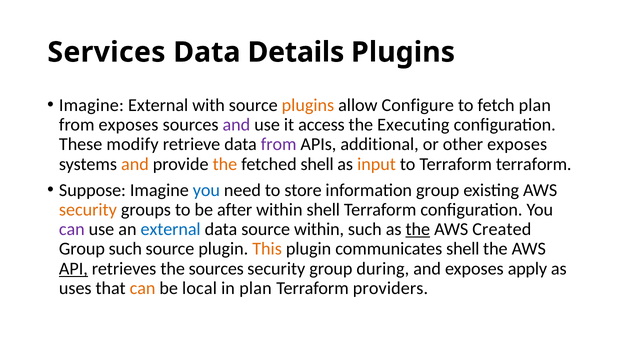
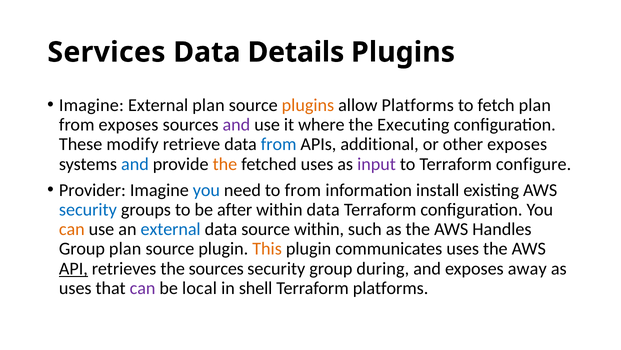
External with: with -> plan (208, 105)
allow Configure: Configure -> Platforms (418, 105)
access: access -> where (321, 125)
from colour: purple -> blue (279, 144)
and colour: orange -> blue (135, 164)
fetched shell: shell -> uses (317, 164)
input colour: orange -> purple (377, 164)
Terraform terraform: terraform -> configure (534, 164)
Suppose: Suppose -> Provider (92, 190)
to store: store -> from (303, 190)
information group: group -> install (438, 190)
security colour: orange -> blue (88, 209)
within shell: shell -> data (323, 209)
can colour: purple -> orange (72, 229)
the underline: present -> none (418, 229)
Created: Created -> Handles (502, 229)
Group such: such -> plan (125, 248)
communicates shell: shell -> uses (463, 248)
apply: apply -> away (527, 268)
can colour: orange -> purple (143, 288)
in plan: plan -> shell (256, 288)
Terraform providers: providers -> platforms (391, 288)
